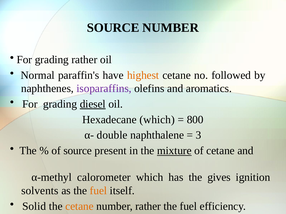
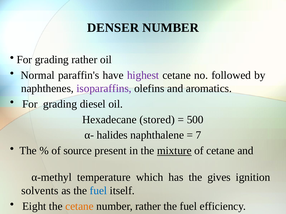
SOURCE: SOURCE -> DENSER (113, 28)
highest colour: orange -> purple (143, 75)
diesel underline: present -> none (93, 104)
Hexadecane which: which -> stored (157, 120)
800: 800 -> 500 (195, 120)
double: double -> halides (112, 135)
3: 3 -> 7 (199, 135)
calorometer: calorometer -> temperature (104, 178)
fuel colour: orange -> blue (98, 191)
Solid: Solid -> Eight (34, 207)
